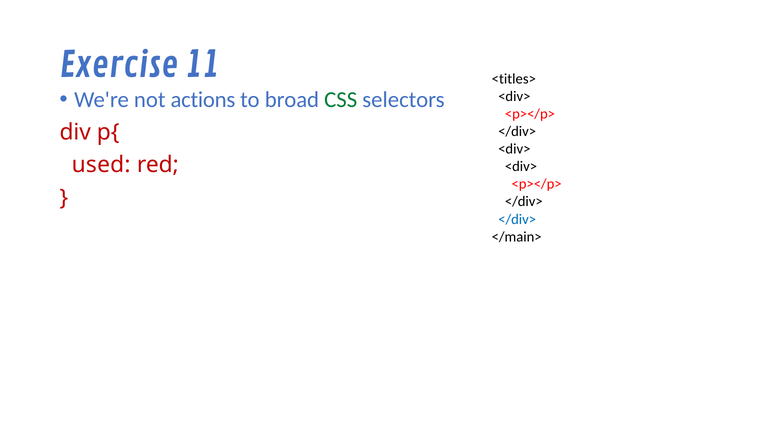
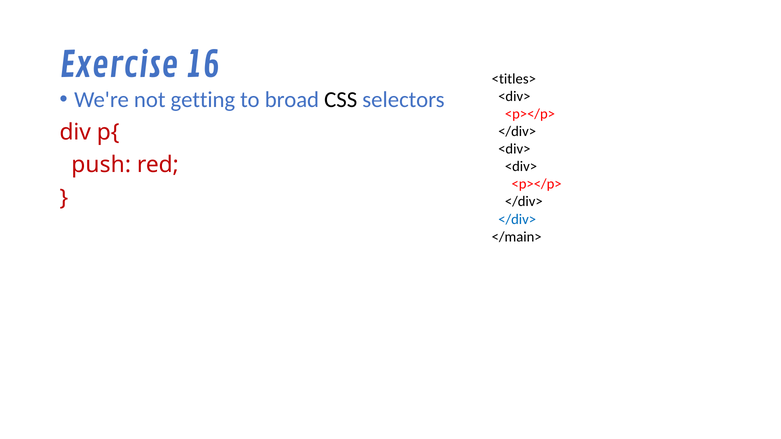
11: 11 -> 16 (203, 66)
actions: actions -> getting (203, 100)
CSS colour: green -> black (341, 100)
used: used -> push (101, 165)
